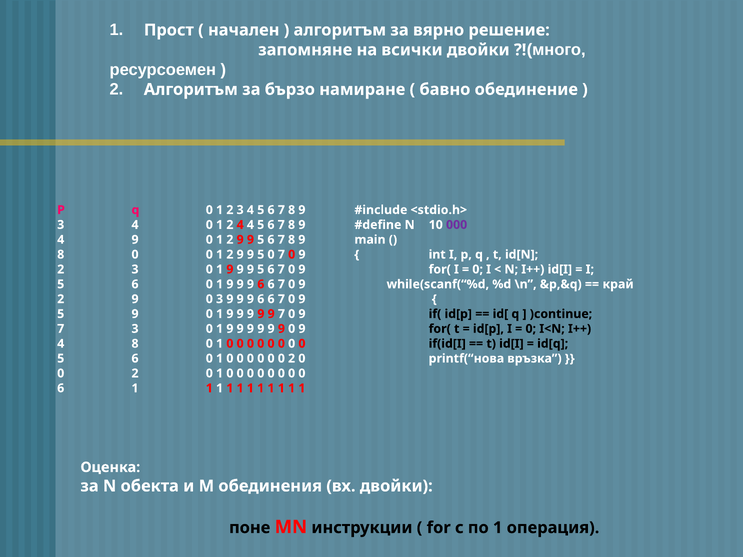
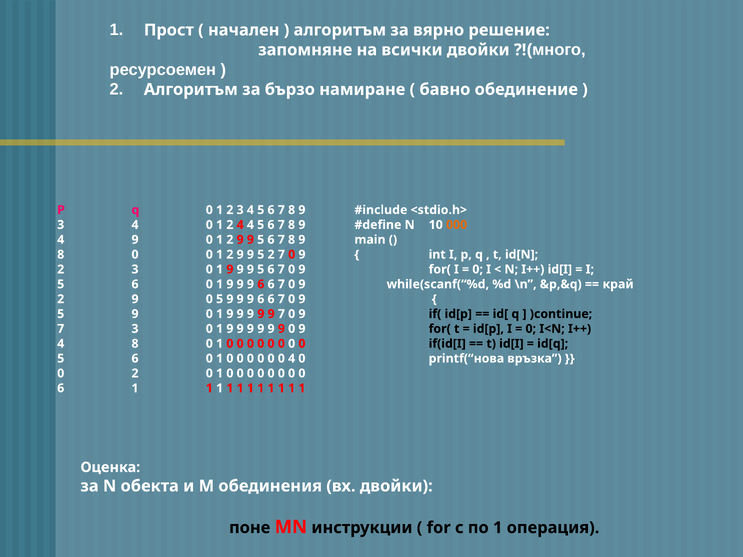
000 colour: purple -> orange (457, 225)
5 0: 0 -> 2 (271, 255)
0 3: 3 -> 5 (220, 299)
0 0 2: 2 -> 4 (292, 359)
